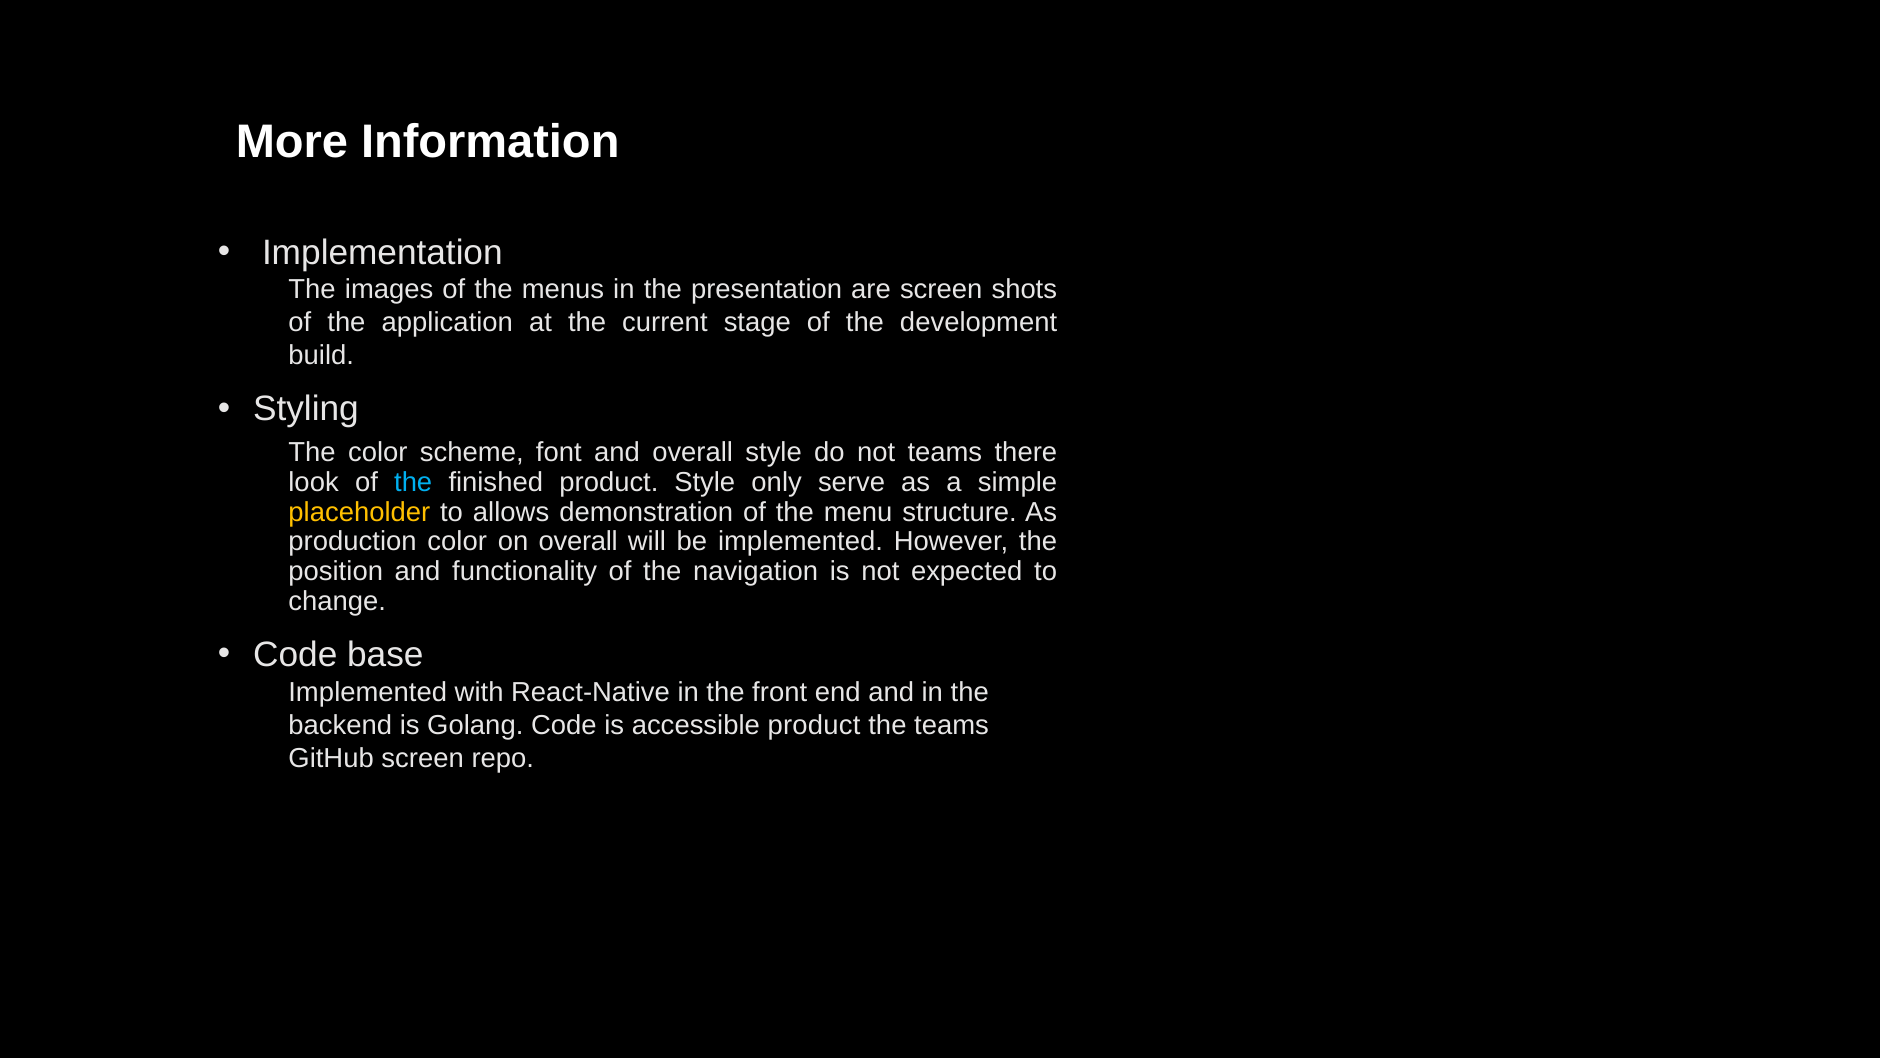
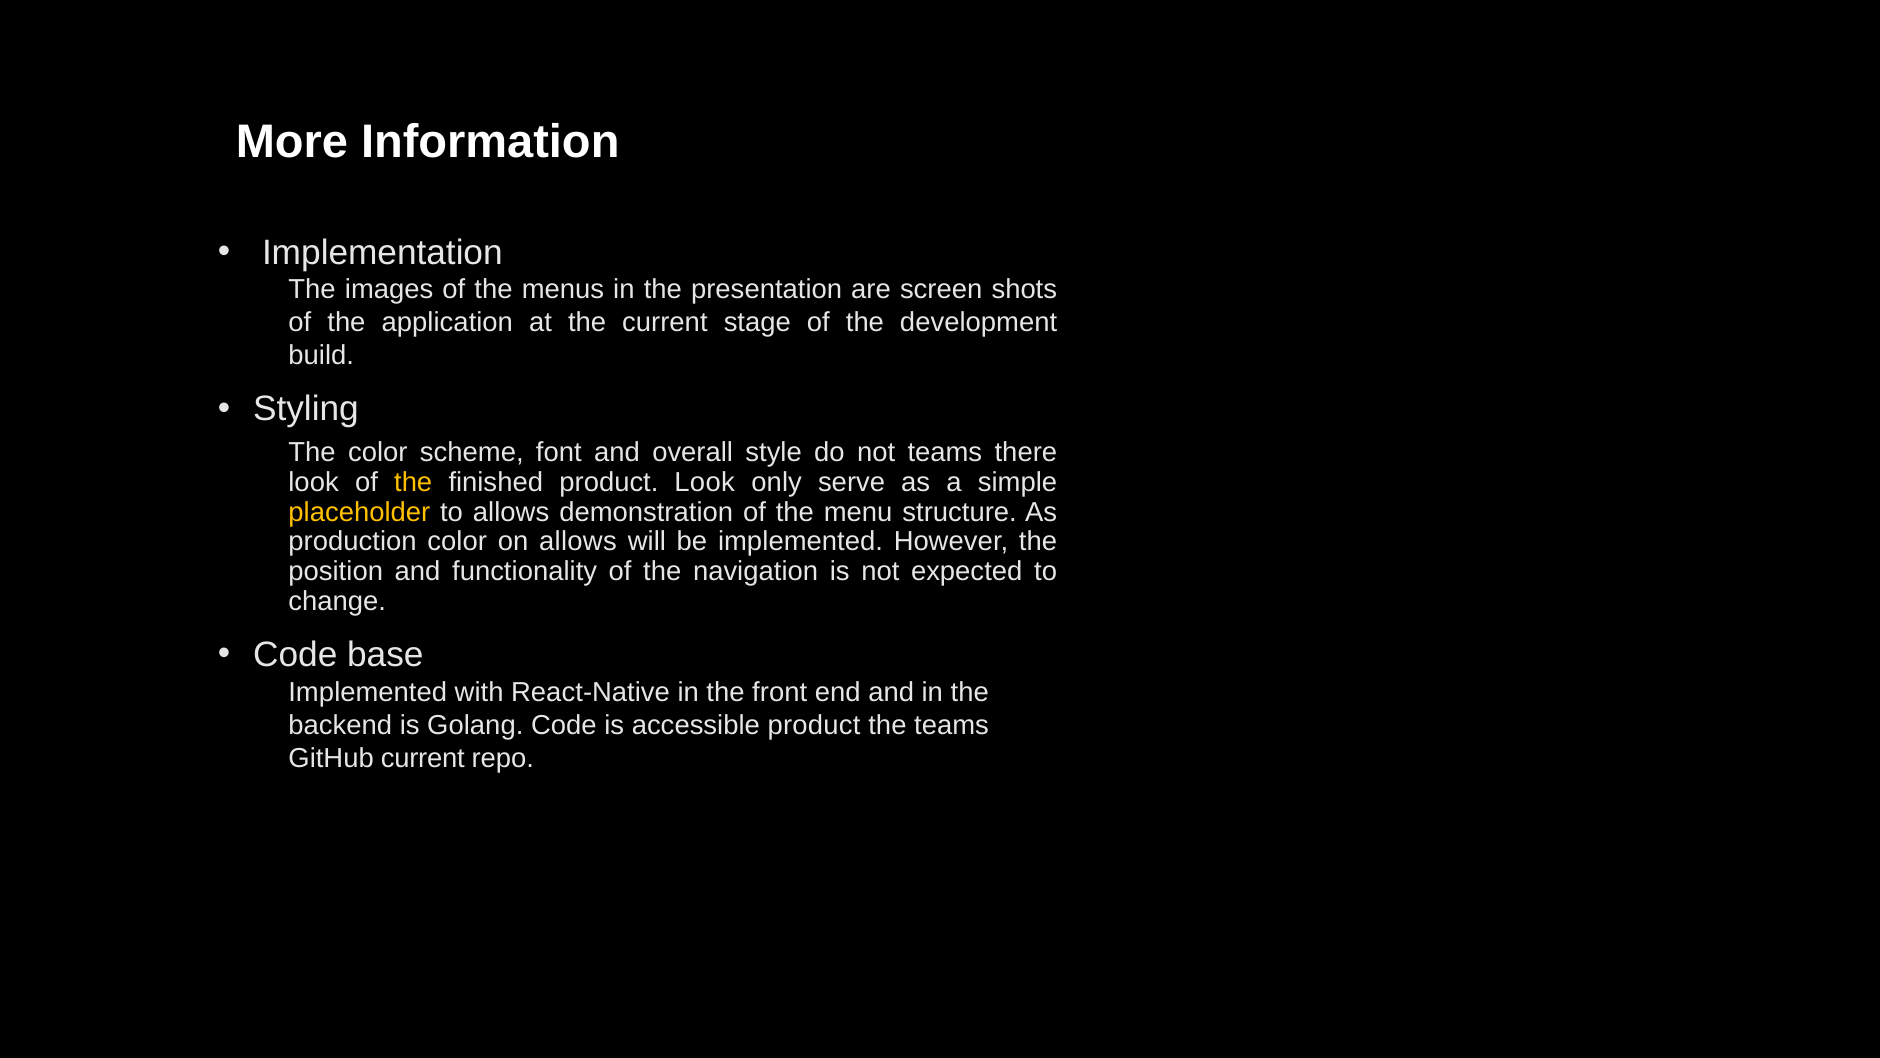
the colour: light blue -> yellow (413, 482)
product Style: Style -> Look (705, 482)
on overall: overall -> allows (578, 542)
GitHub screen: screen -> current (423, 758)
